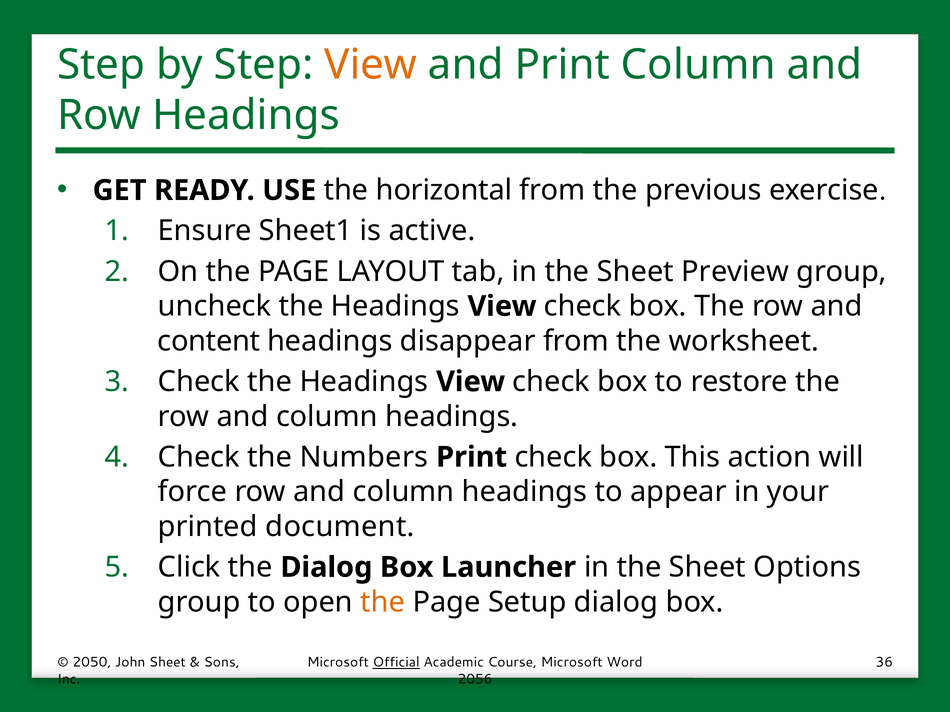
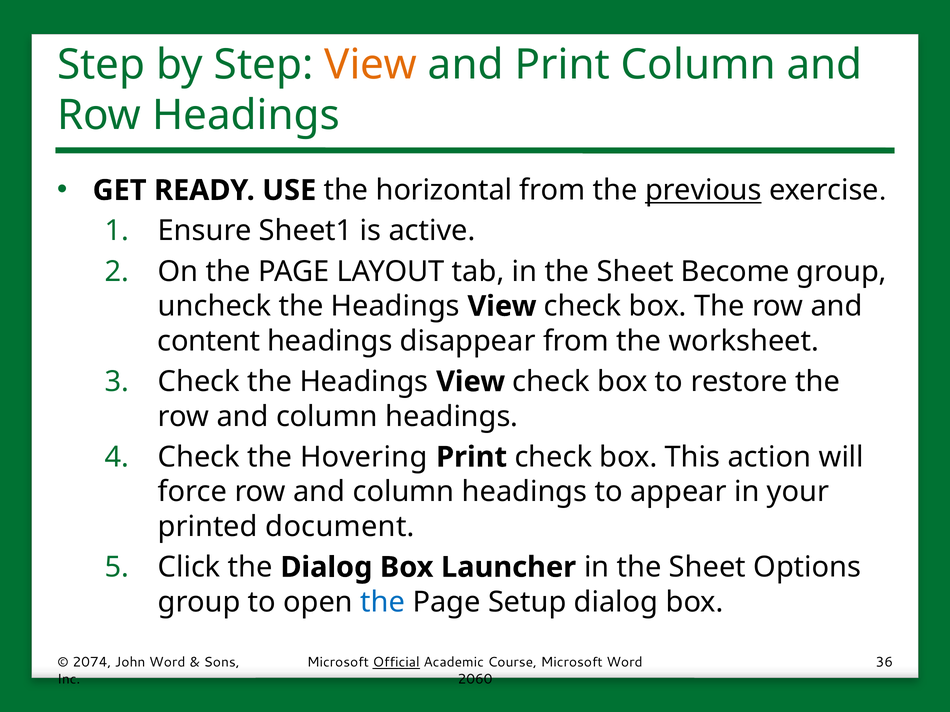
previous underline: none -> present (703, 190)
Preview: Preview -> Become (735, 272)
Numbers: Numbers -> Hovering (364, 457)
the colour: orange -> blue (383, 602)
2050: 2050 -> 2074 (92, 663)
John Sheet: Sheet -> Word (167, 663)
2056: 2056 -> 2060 (475, 679)
